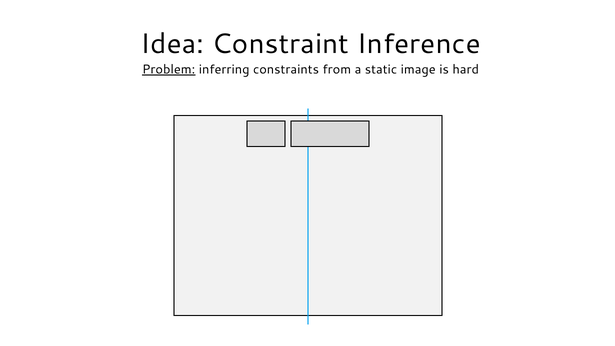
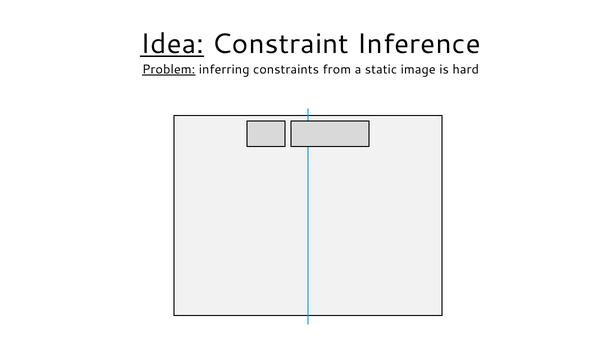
Idea underline: none -> present (172, 44)
